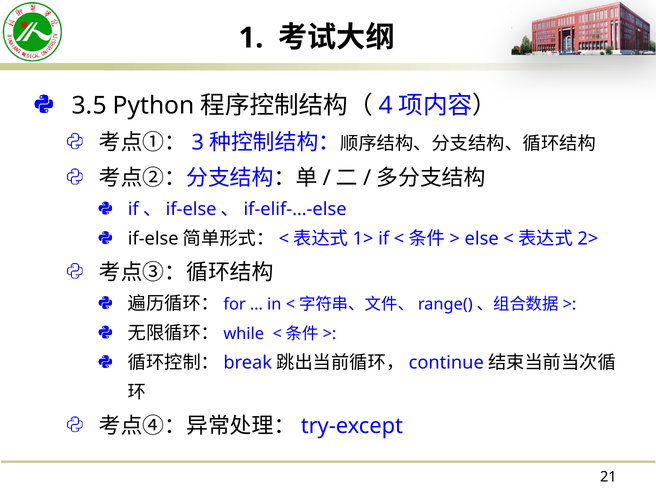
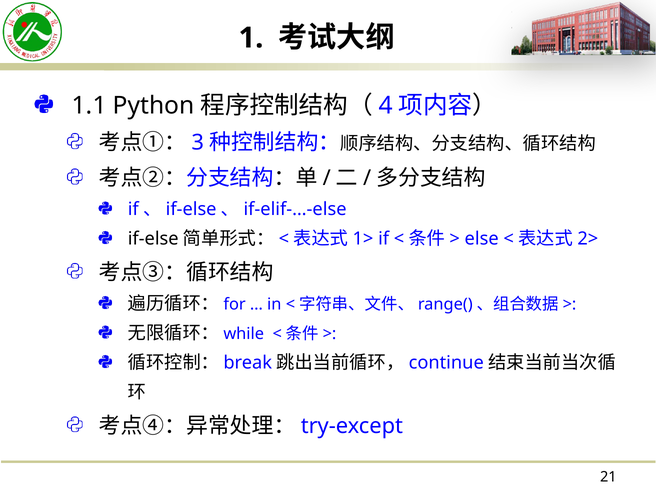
3.5: 3.5 -> 1.1 (89, 106)
